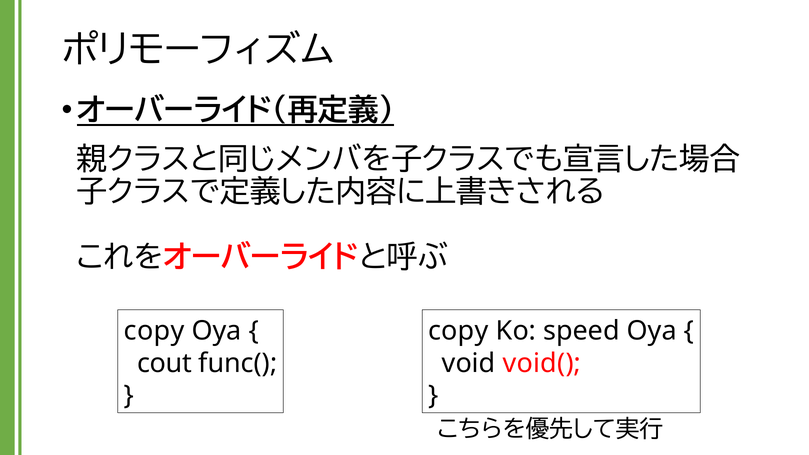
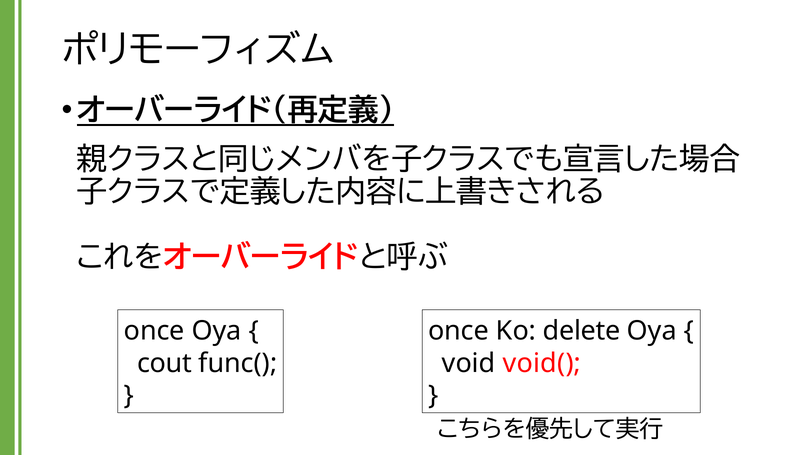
copy: copy -> once (154, 331)
copy: copy -> once (458, 331)
speed: speed -> delete (582, 331)
